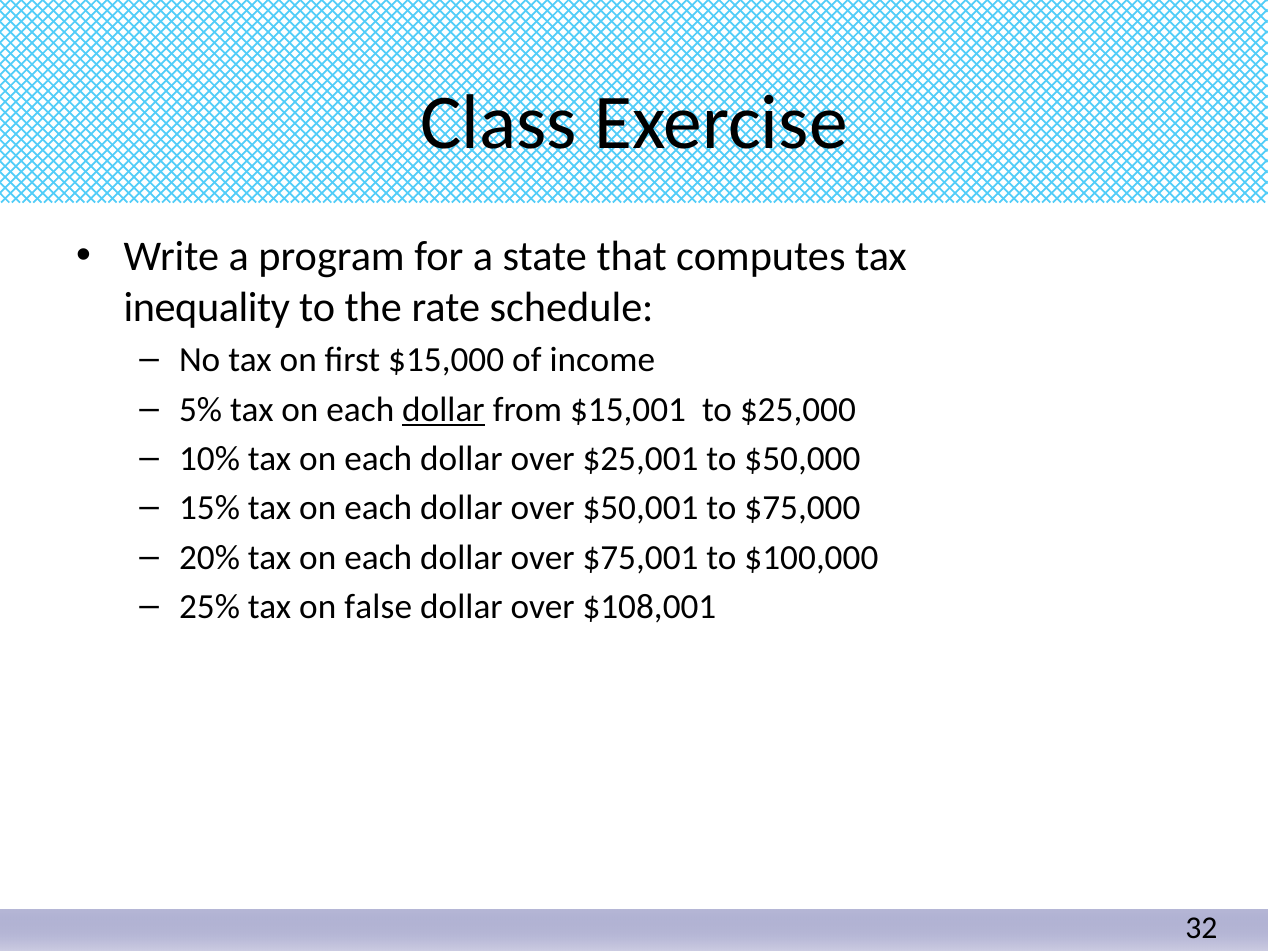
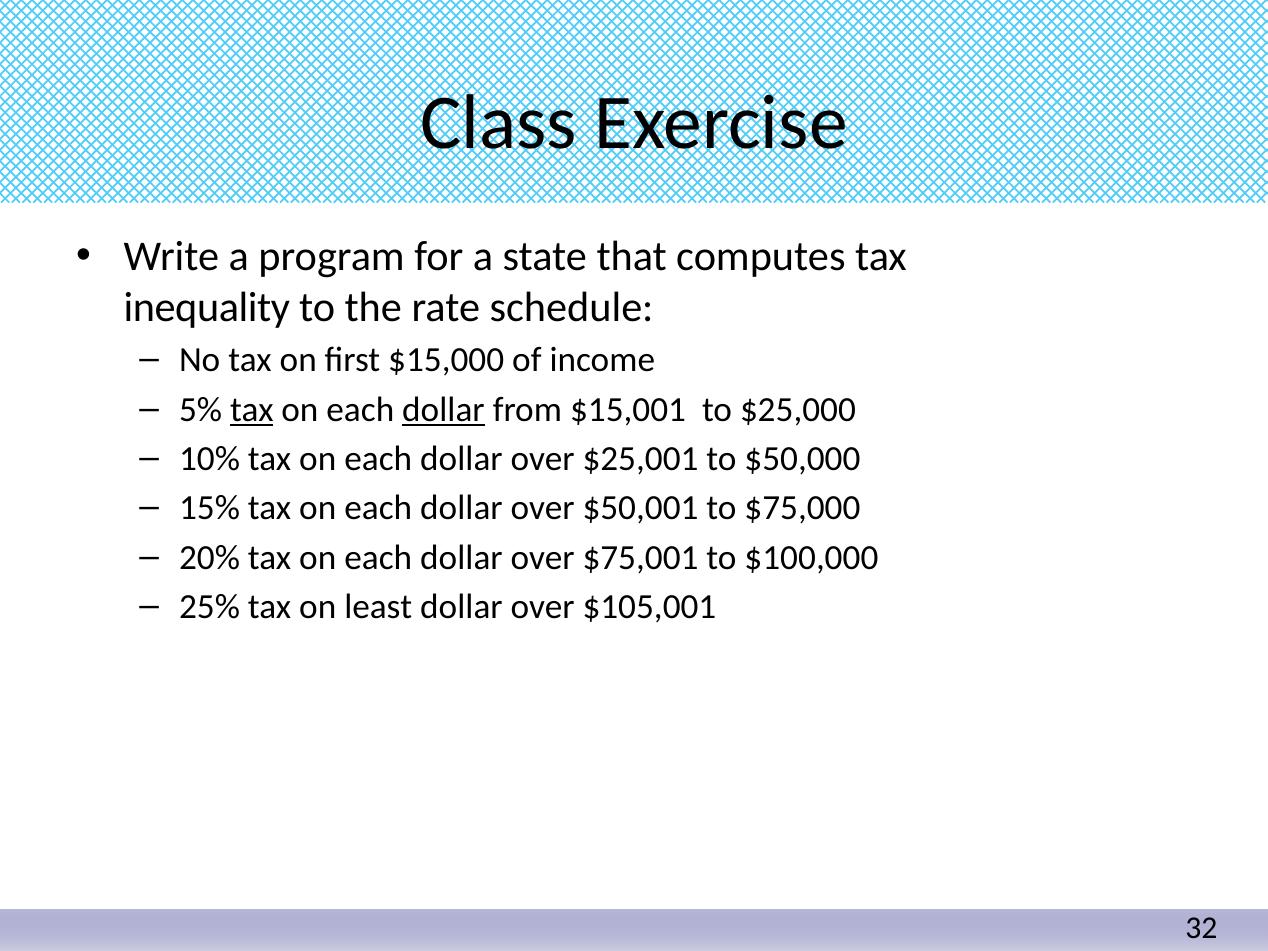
tax underline: none -> present (252, 410)
false: false -> least (378, 607)
$108,001: $108,001 -> $105,001 (649, 607)
